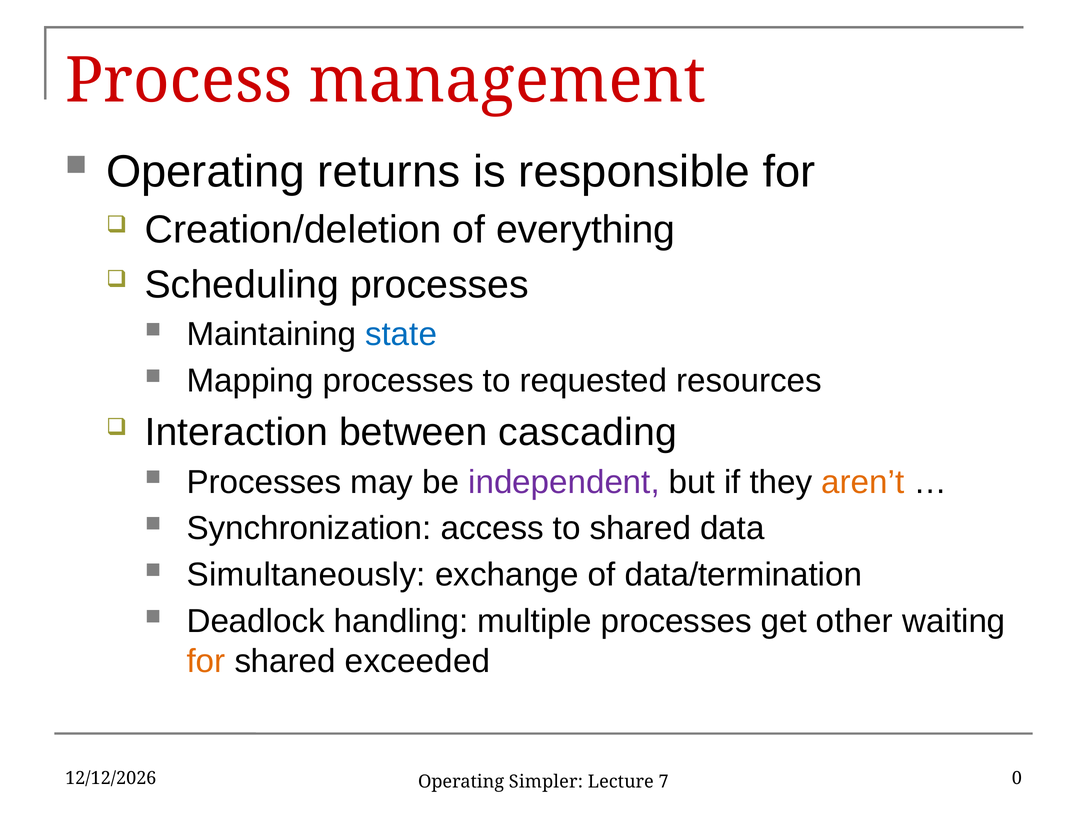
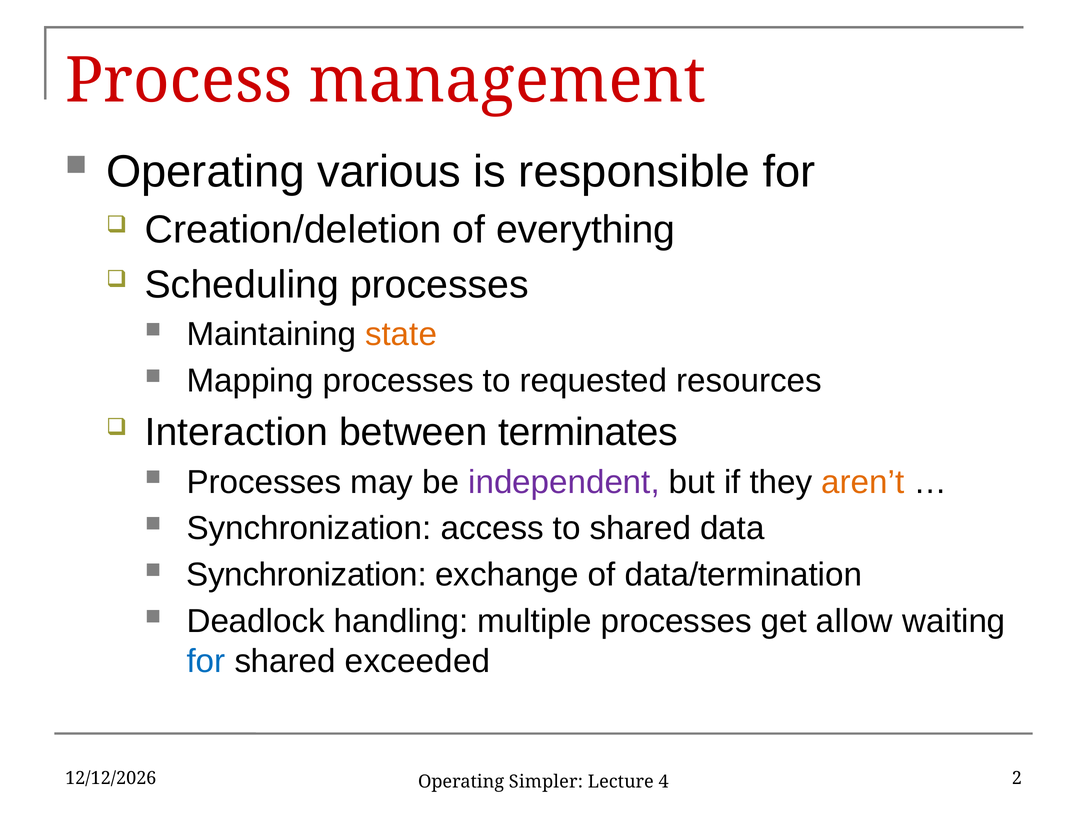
returns: returns -> various (389, 172)
state colour: blue -> orange (401, 334)
cascading: cascading -> terminates (588, 433)
Simultaneously: Simultaneously -> Synchronization (307, 575)
other: other -> allow (854, 622)
for colour: orange -> blue (206, 661)
0: 0 -> 2 (1017, 779)
7: 7 -> 4 (664, 782)
